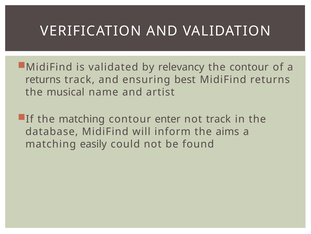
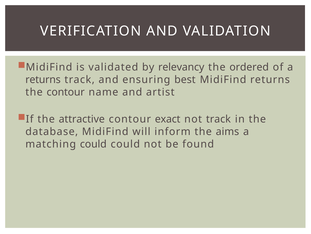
the contour: contour -> ordered (249, 67)
the musical: musical -> contour (66, 92)
the matching: matching -> attractive (82, 119)
enter: enter -> exact (168, 119)
matching easily: easily -> could (93, 144)
